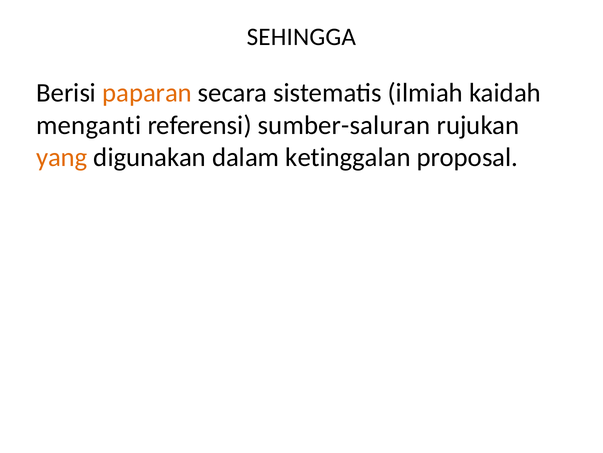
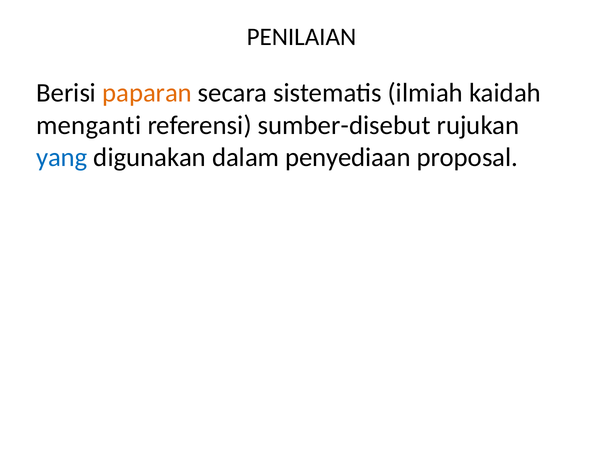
SEHINGGA: SEHINGGA -> PENILAIAN (301, 37)
sumber-saluran: sumber-saluran -> sumber-disebut (344, 125)
yang colour: orange -> blue (62, 157)
ketinggalan: ketinggalan -> penyediaan (348, 157)
